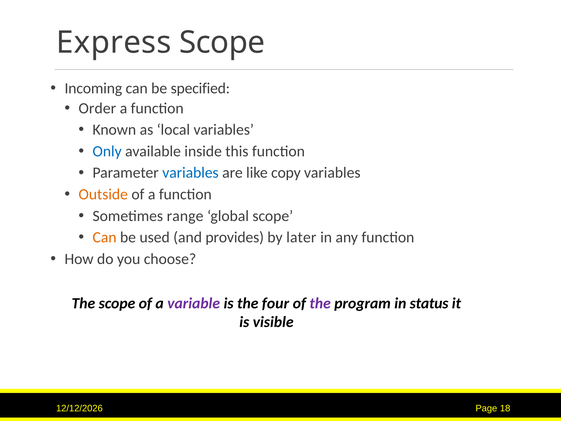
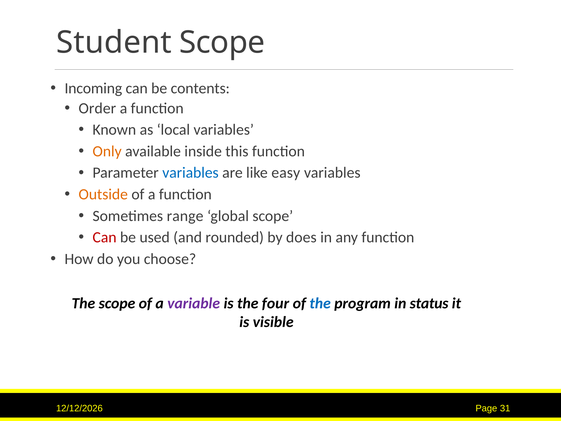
Express: Express -> Student (114, 43)
specified: specified -> contents (200, 88)
Only colour: blue -> orange (107, 151)
copy: copy -> easy (286, 173)
Can colour: orange -> red (105, 237)
provides: provides -> rounded (235, 237)
later: later -> does (301, 237)
the colour: purple -> blue (320, 303)
18: 18 -> 31 (505, 408)
